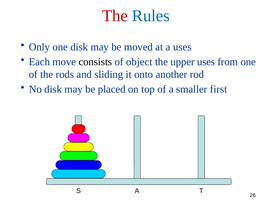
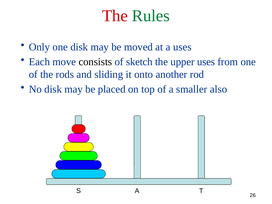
Rules colour: blue -> green (151, 16)
object: object -> sketch (139, 62)
first: first -> also (219, 89)
